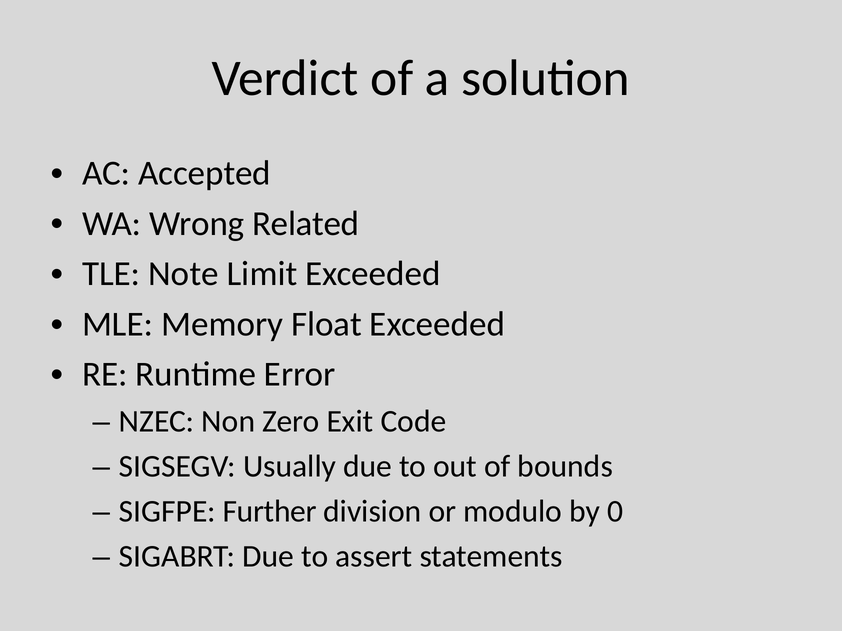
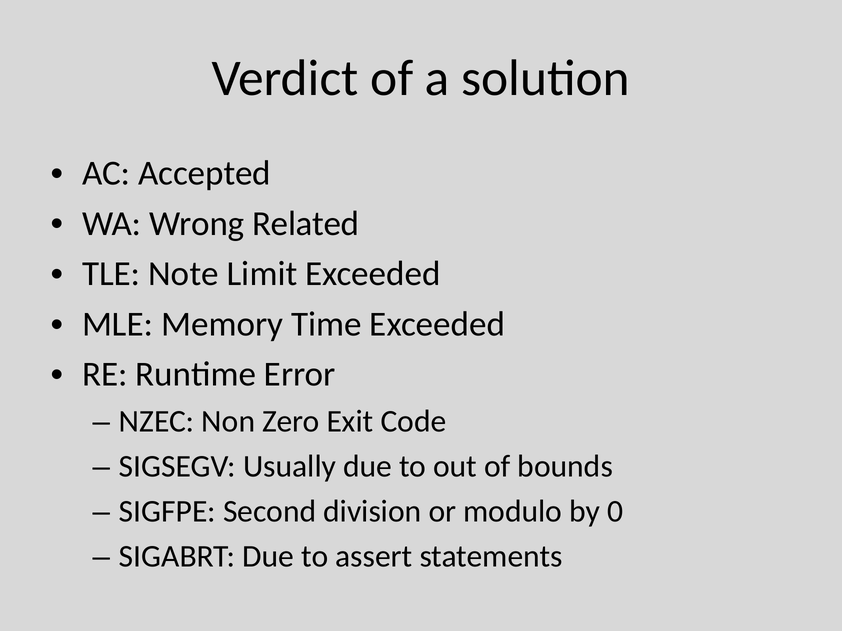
Float: Float -> Time (326, 324)
Further: Further -> Second (270, 512)
